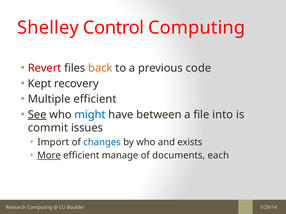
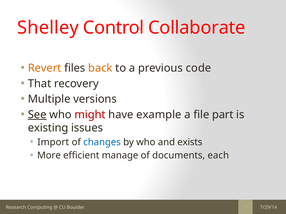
Control Computing: Computing -> Collaborate (197, 28)
Revert colour: red -> orange (45, 68)
Kept: Kept -> That (40, 84)
Multiple efficient: efficient -> versions (95, 99)
might colour: blue -> red (90, 115)
between: between -> example (159, 115)
into: into -> part (223, 115)
commit: commit -> existing (48, 128)
More underline: present -> none (49, 156)
